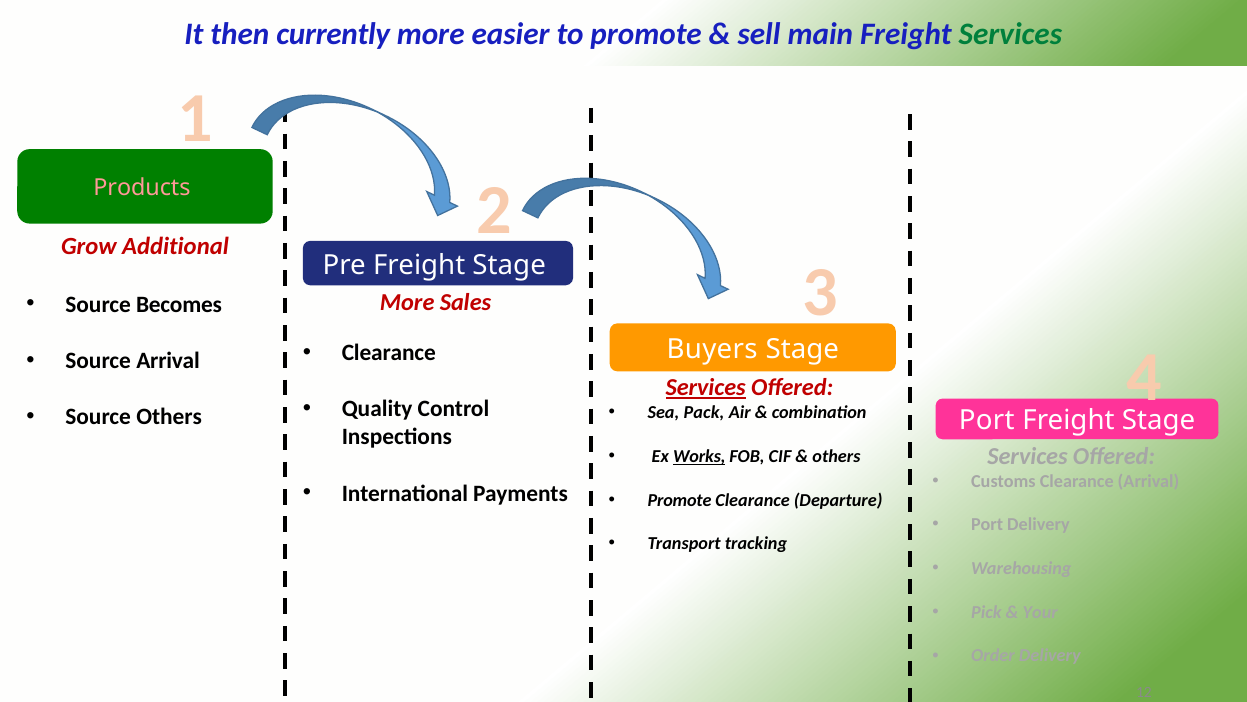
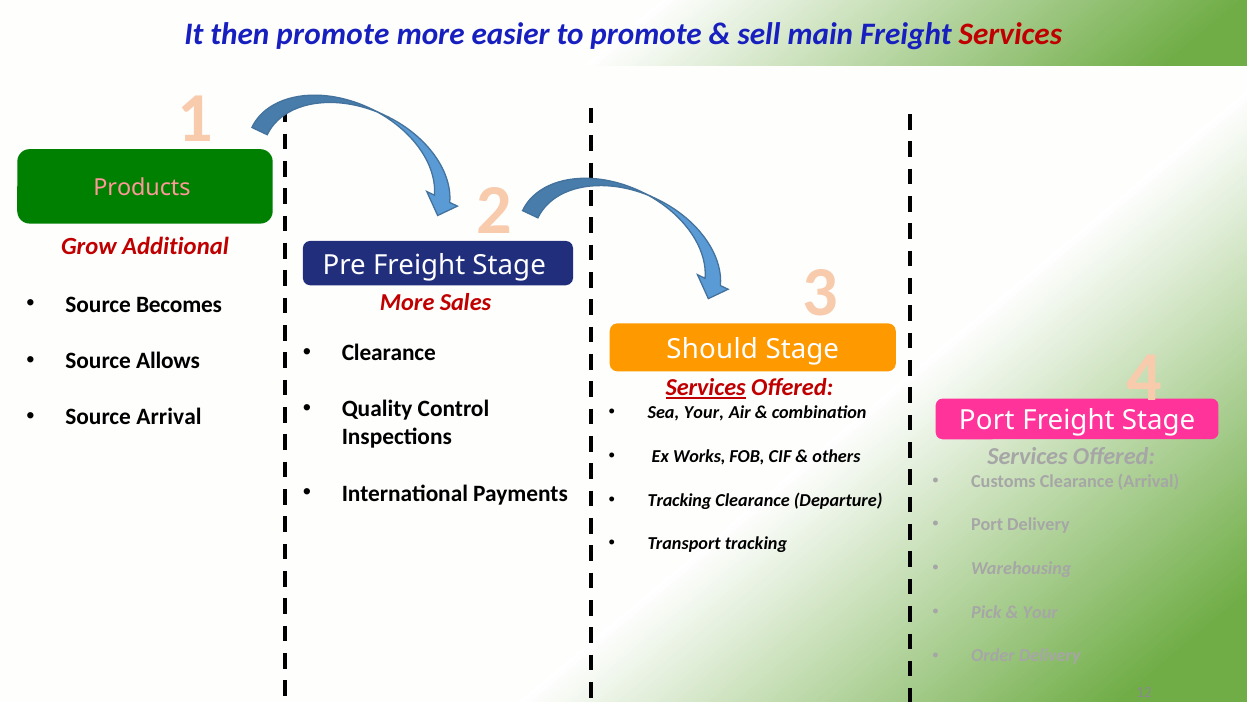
then currently: currently -> promote (333, 34)
Services colour: green -> red (1010, 34)
Buyers: Buyers -> Should (712, 349)
Source Arrival: Arrival -> Allows (168, 360)
Sea Pack: Pack -> Your (704, 412)
Source Others: Others -> Arrival (169, 416)
Works underline: present -> none (699, 456)
Promote: Promote -> Tracking (680, 500)
